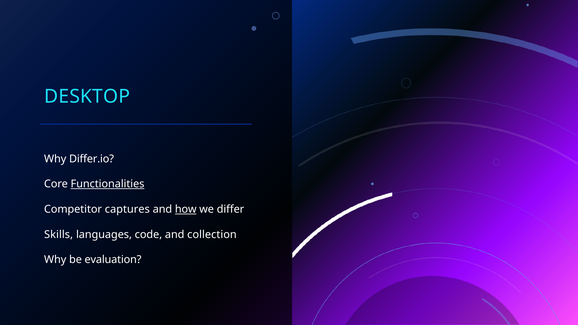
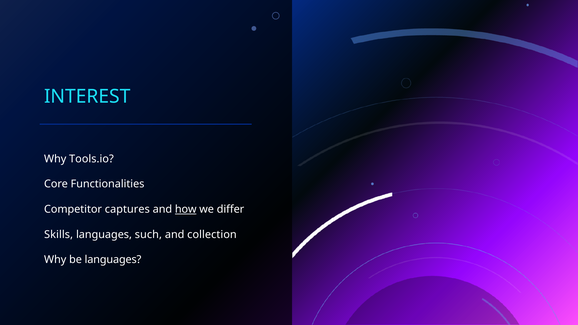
DESKTOP: DESKTOP -> INTEREST (87, 96)
Differ.io: Differ.io -> Tools.io (91, 159)
Functionalities underline: present -> none (108, 184)
code: code -> such (148, 235)
be evaluation: evaluation -> languages (113, 260)
